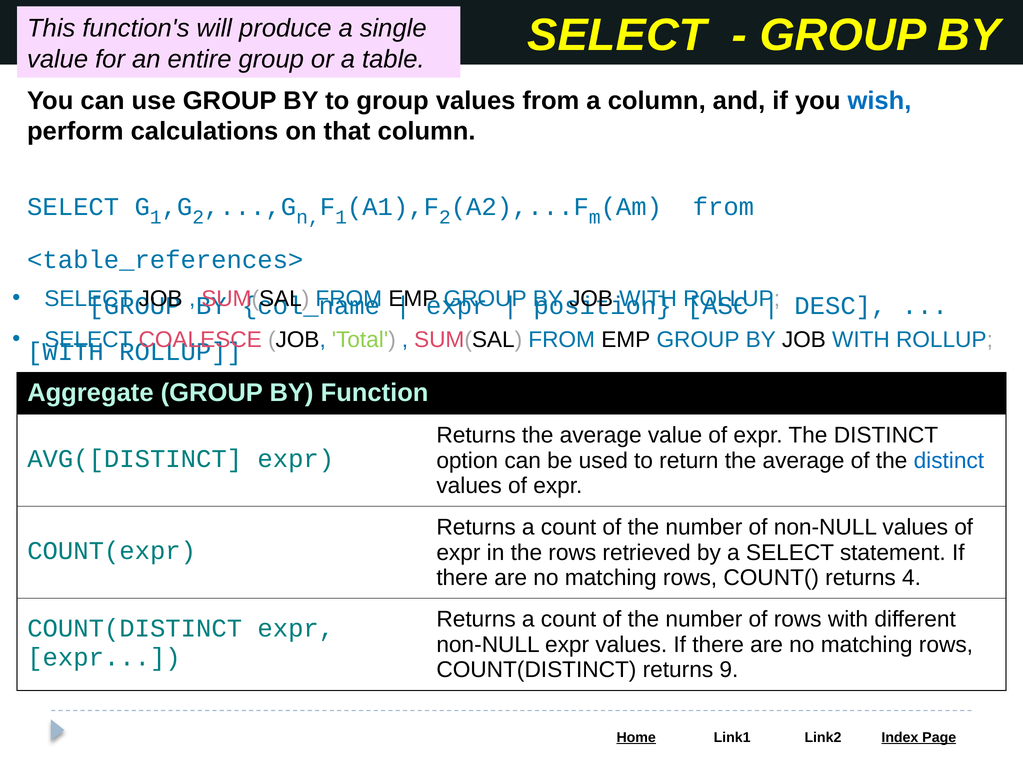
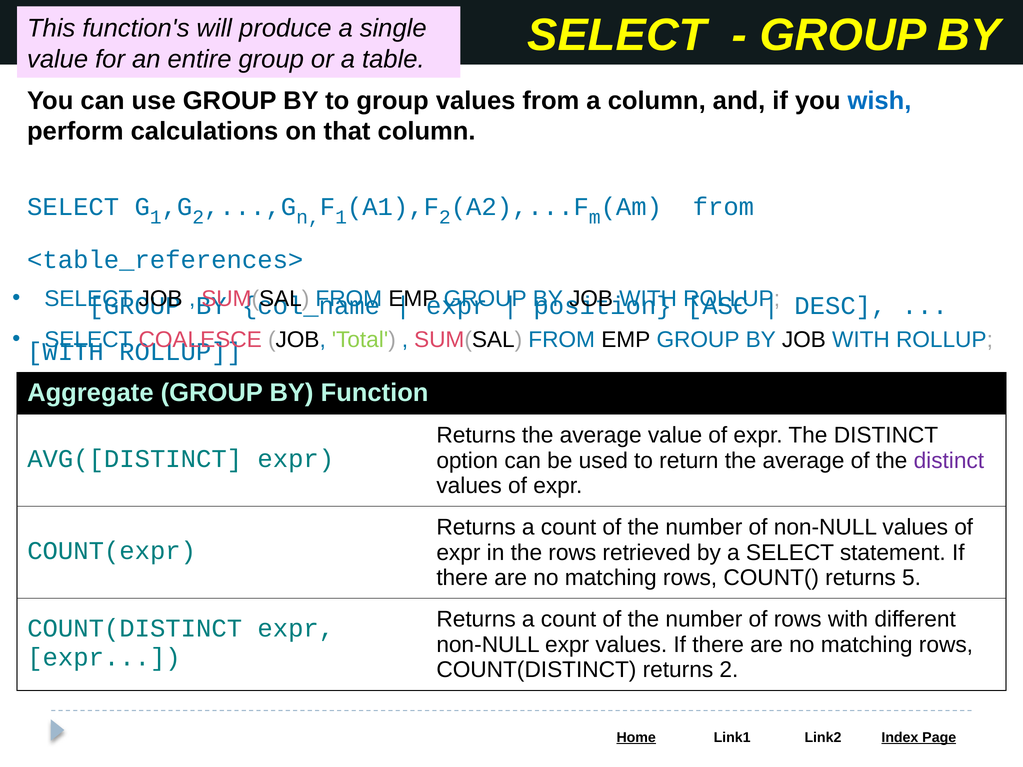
distinct colour: blue -> purple (949, 461)
4: 4 -> 5 (911, 578)
returns 9: 9 -> 2 (729, 670)
